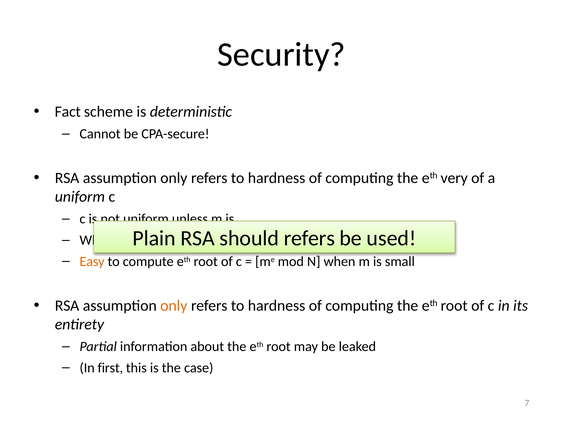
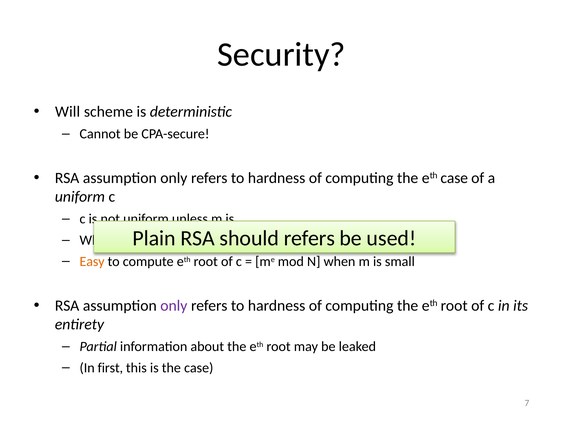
Fact: Fact -> Will (68, 112)
eth very: very -> case (454, 178)
only colour: orange -> purple (174, 306)
